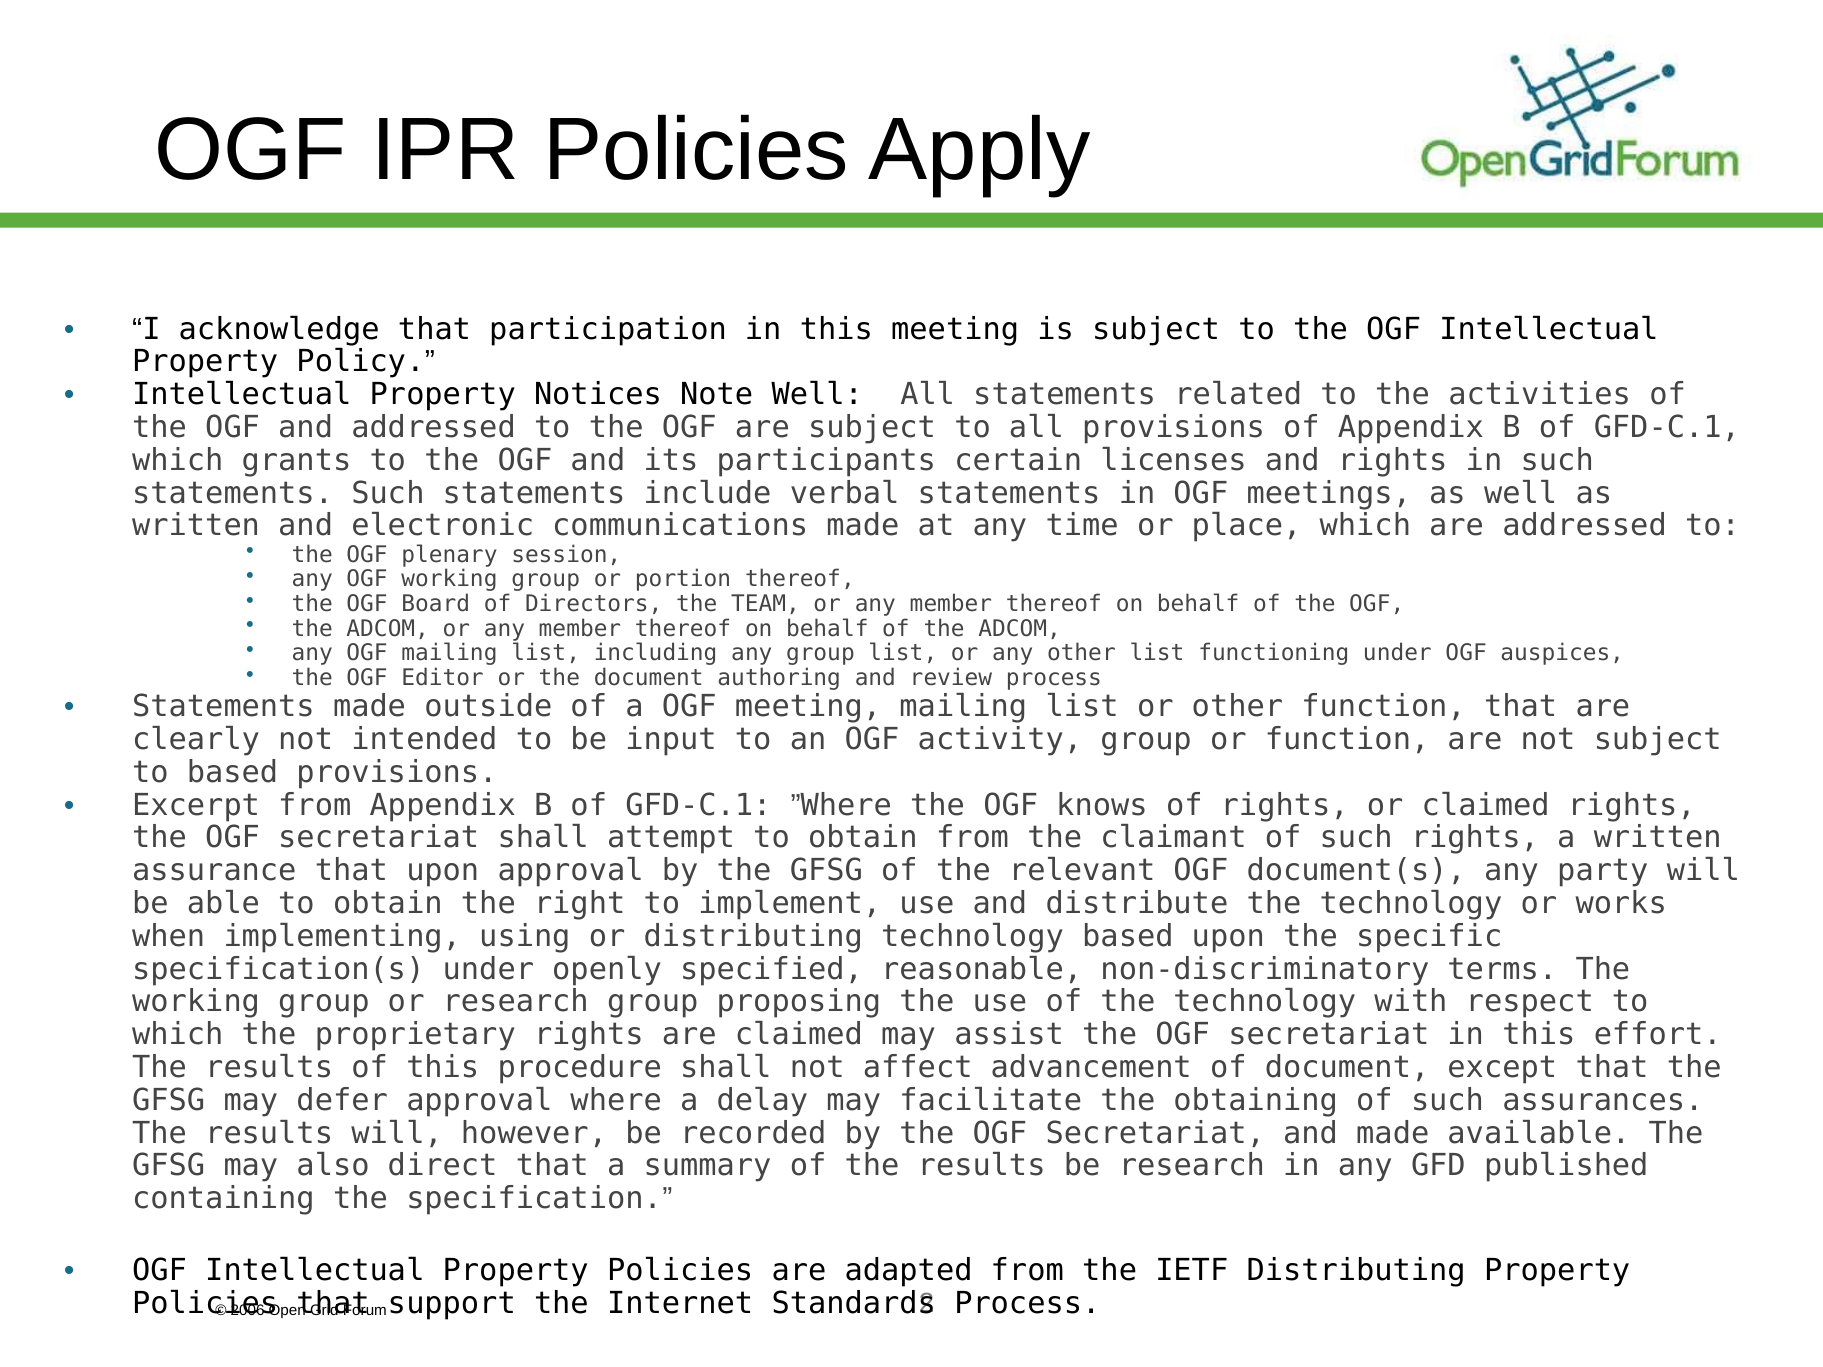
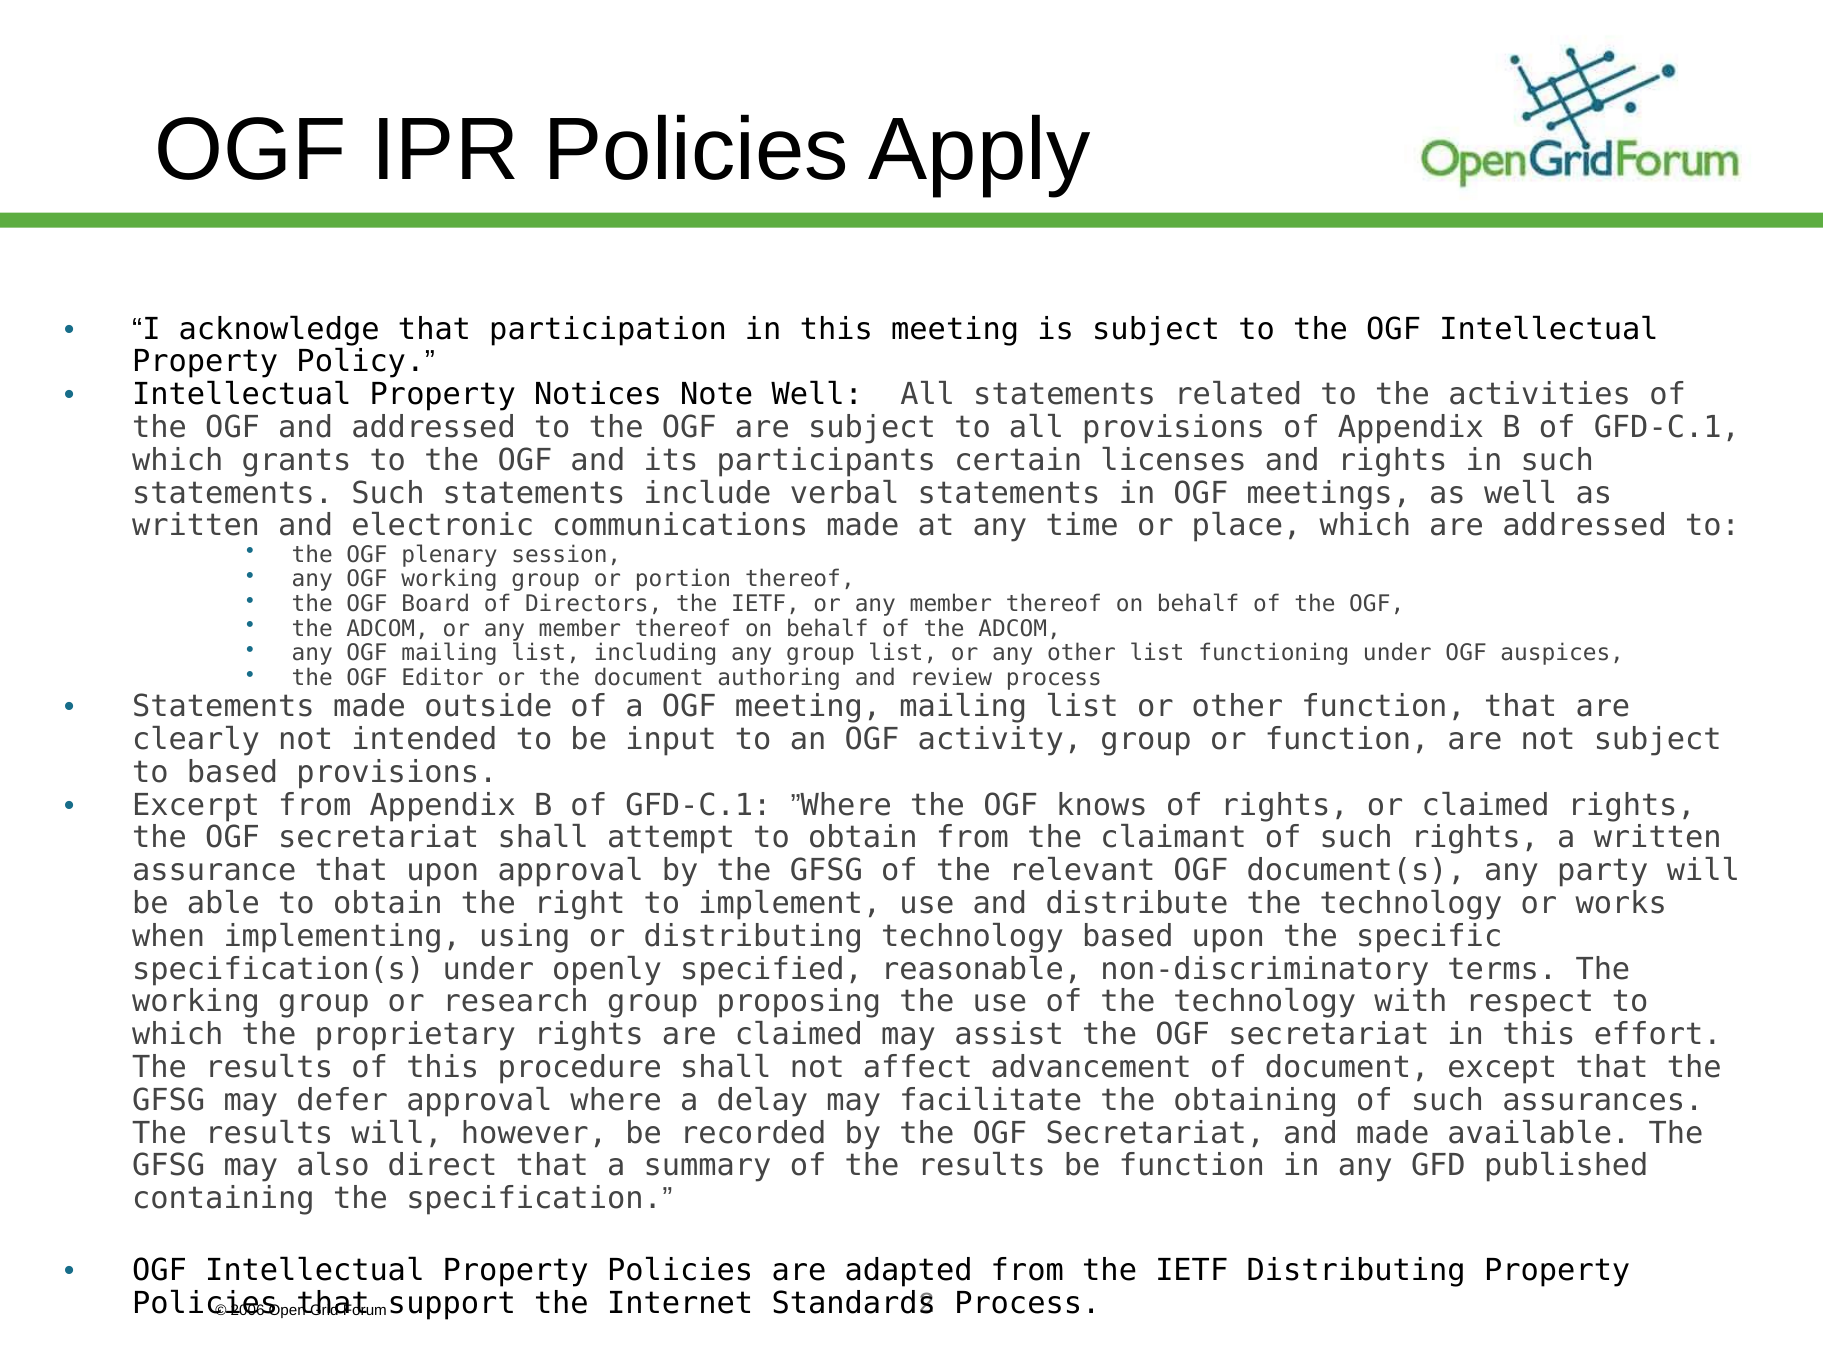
Directors the TEAM: TEAM -> IETF (765, 604)
be research: research -> function (1192, 1166)
